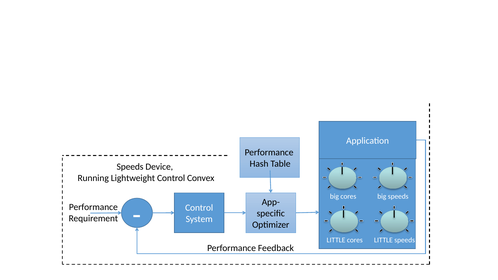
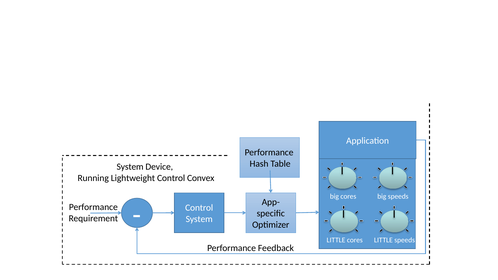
Speeds: Speeds -> System (130, 167)
